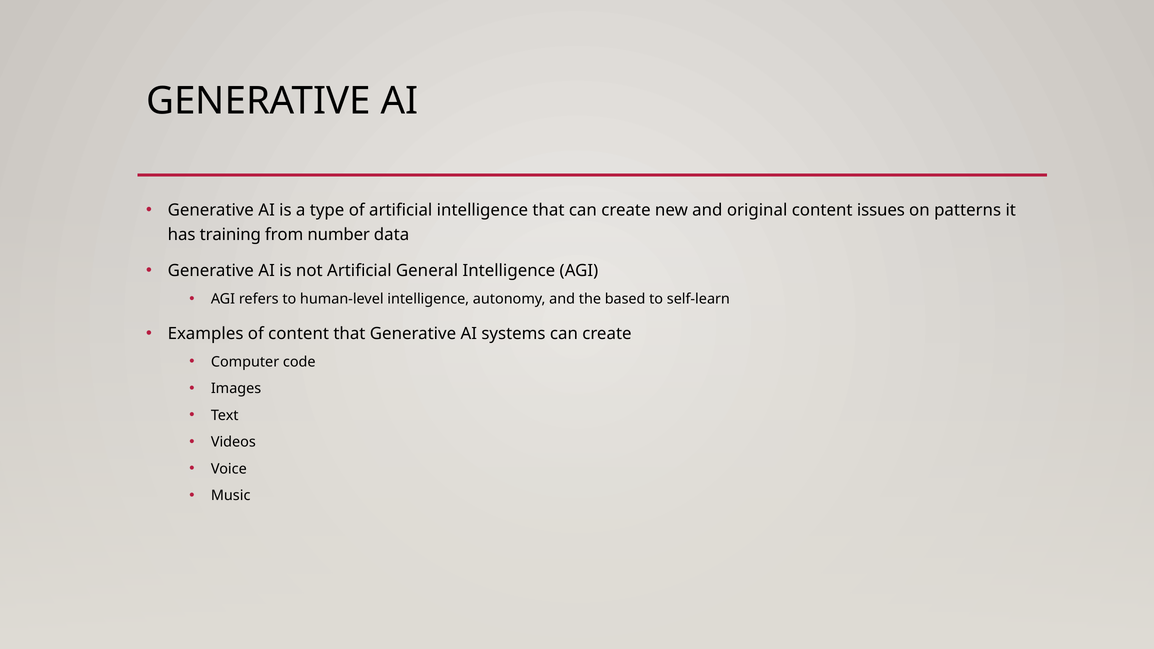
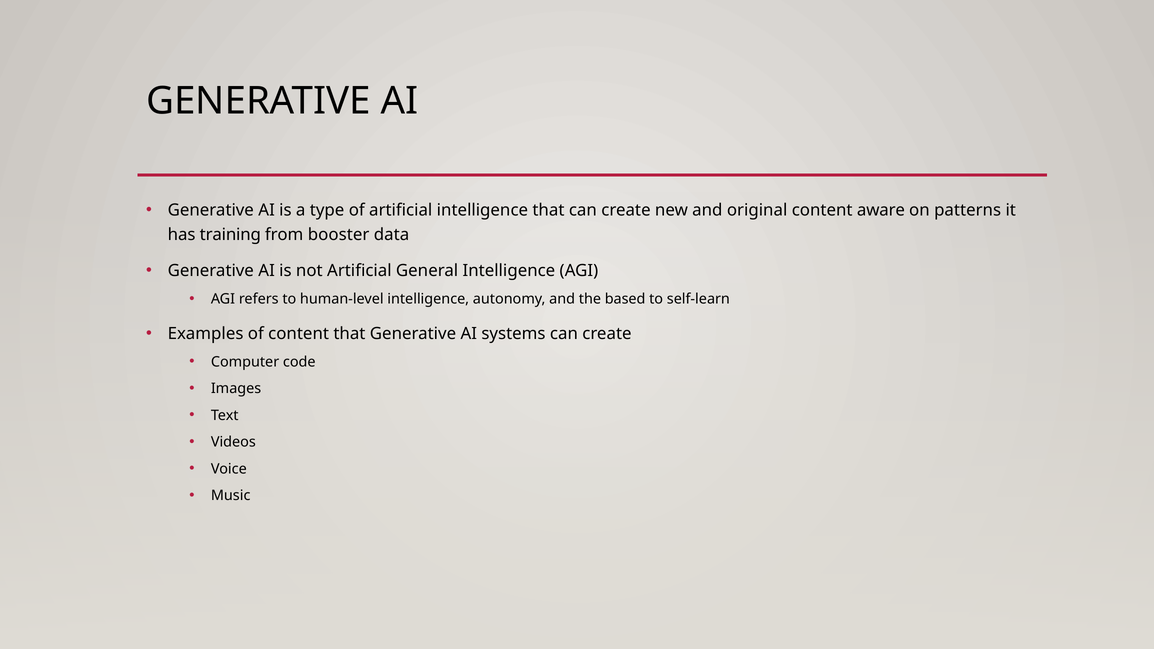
issues: issues -> aware (881, 210)
number: number -> booster (339, 235)
